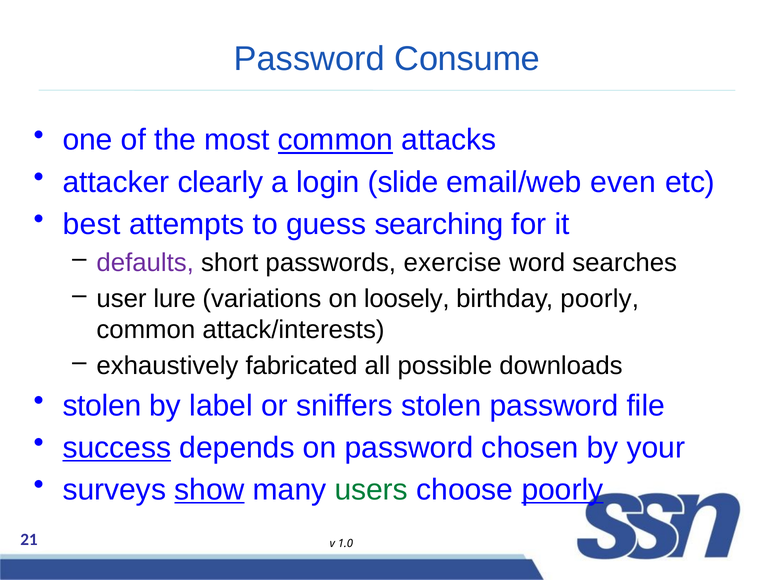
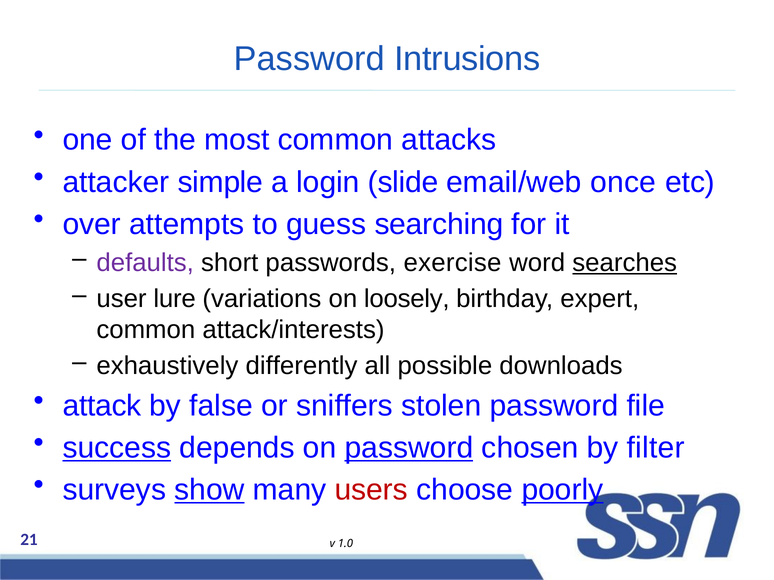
Consume: Consume -> Intrusions (467, 59)
common underline: present -> none (335, 140)
clearly: clearly -> simple (220, 182)
even: even -> once (623, 182)
best: best -> over (92, 224)
searches underline: none -> present (625, 263)
birthday poorly: poorly -> expert (600, 299)
fabricated: fabricated -> differently (302, 366)
stolen: stolen -> attack (102, 406)
label: label -> false (221, 406)
password underline: none -> present (409, 448)
your: your -> filter (656, 448)
users colour: green -> red (371, 490)
